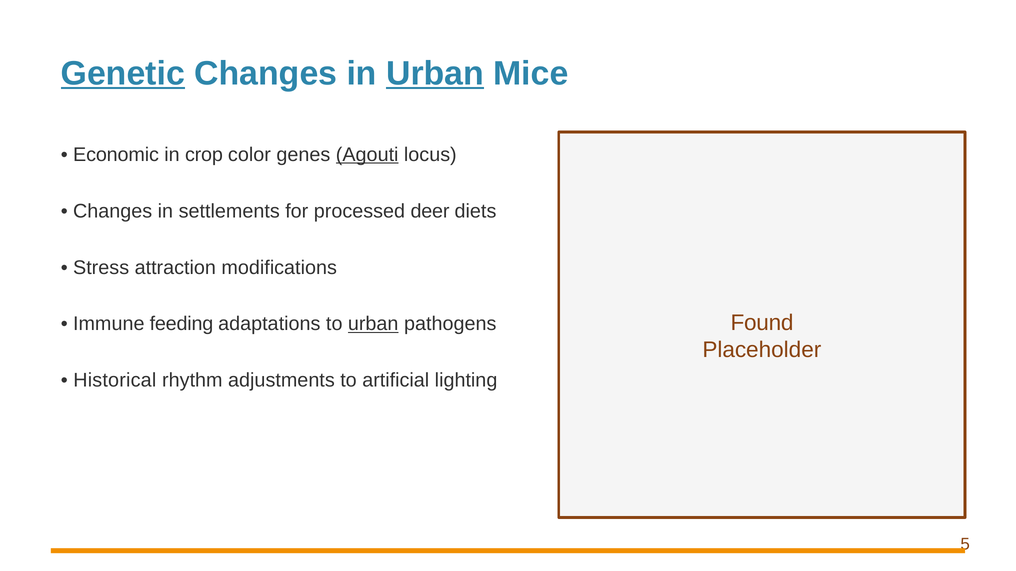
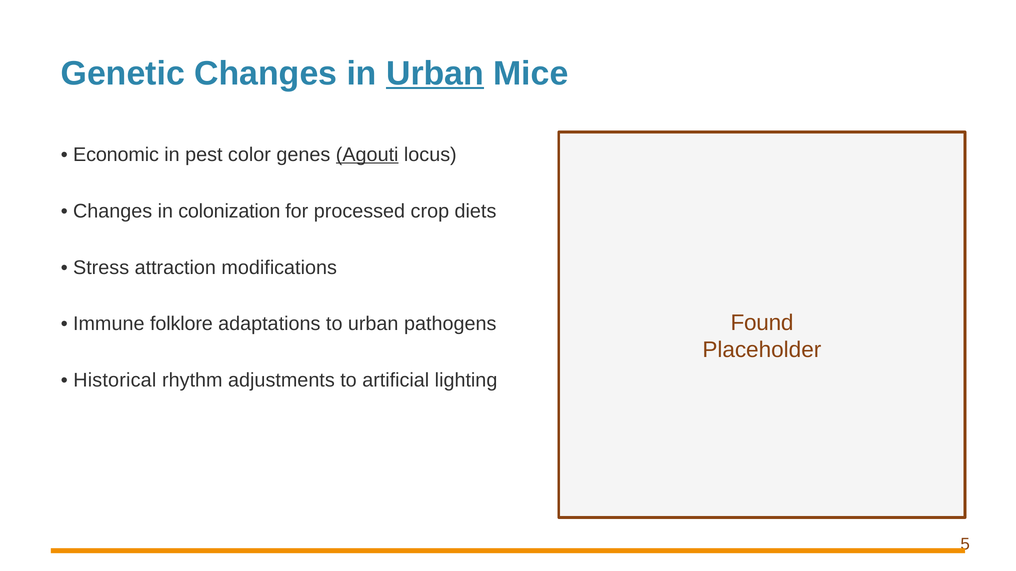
Genetic underline: present -> none (123, 73)
crop: crop -> pest (204, 155)
settlements: settlements -> colonization (229, 211)
deer: deer -> crop (430, 211)
feeding: feeding -> folklore (181, 324)
urban underline: present -> none (373, 324)
